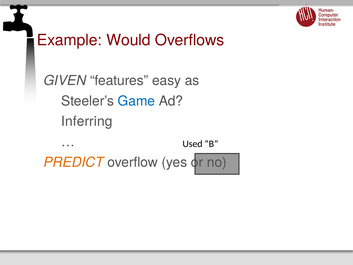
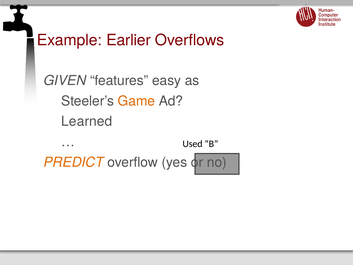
Would: Would -> Earlier (129, 40)
Game colour: blue -> orange (136, 101)
Inferring: Inferring -> Learned (87, 121)
